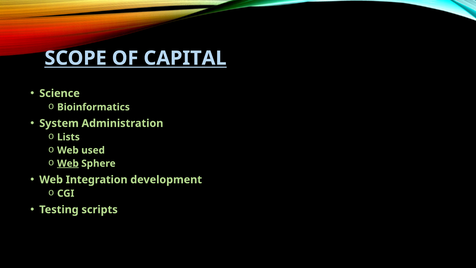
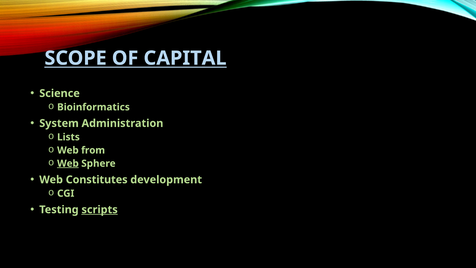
used: used -> from (93, 150)
Integration: Integration -> Constitutes (97, 180)
scripts underline: none -> present (100, 209)
